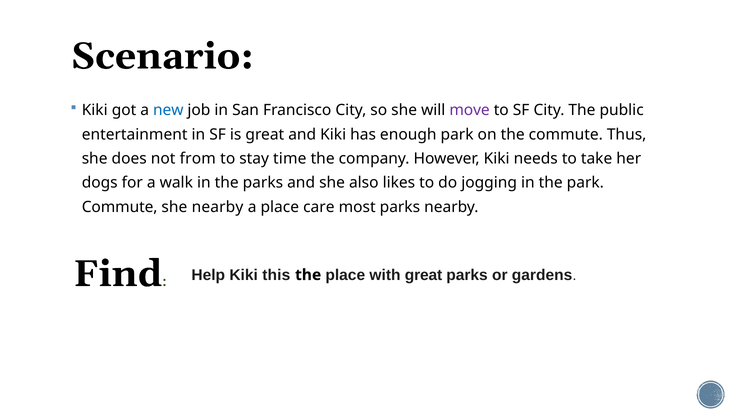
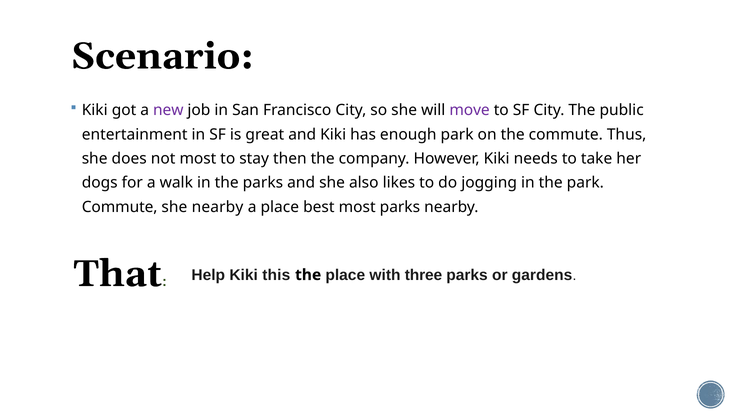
new colour: blue -> purple (168, 110)
not from: from -> most (198, 159)
time: time -> then (290, 159)
care: care -> best (319, 207)
Find: Find -> That (118, 274)
with great: great -> three (424, 275)
